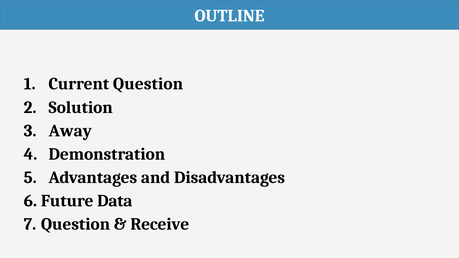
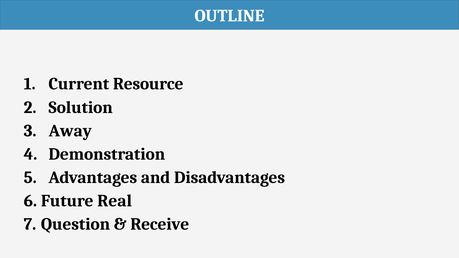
Current Question: Question -> Resource (148, 84)
Data: Data -> Real (115, 201)
